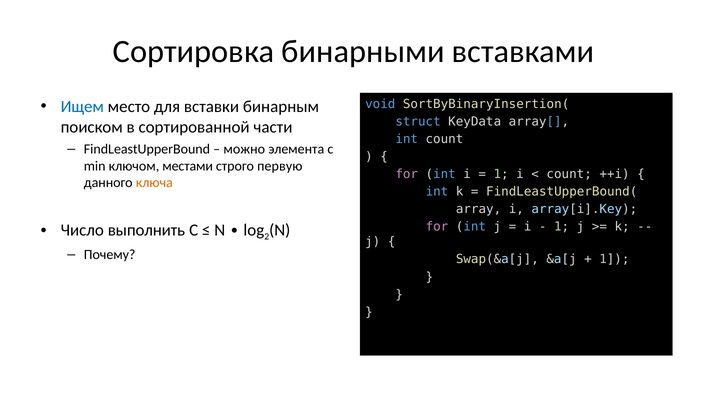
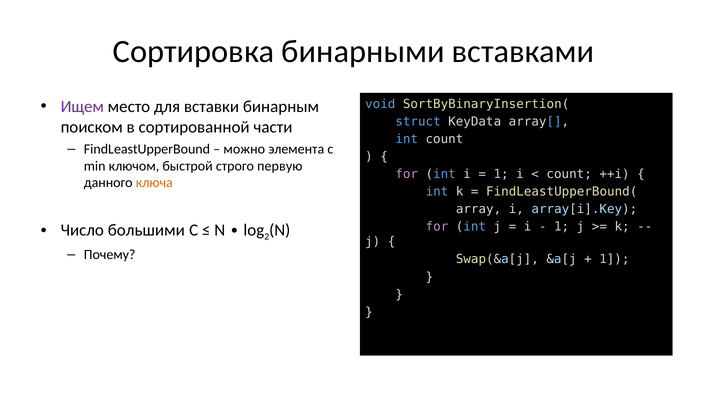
Ищем colour: blue -> purple (82, 107)
местами: местами -> быстрой (188, 166)
выполнить: выполнить -> большими (146, 230)
